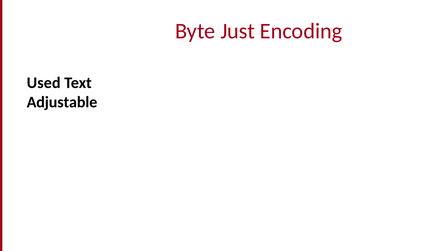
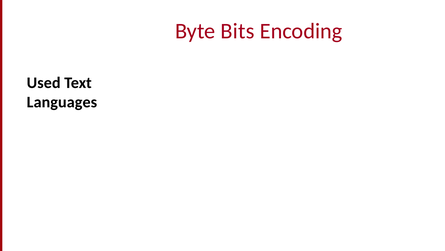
Just: Just -> Bits (237, 31)
Adjustable: Adjustable -> Languages (62, 102)
